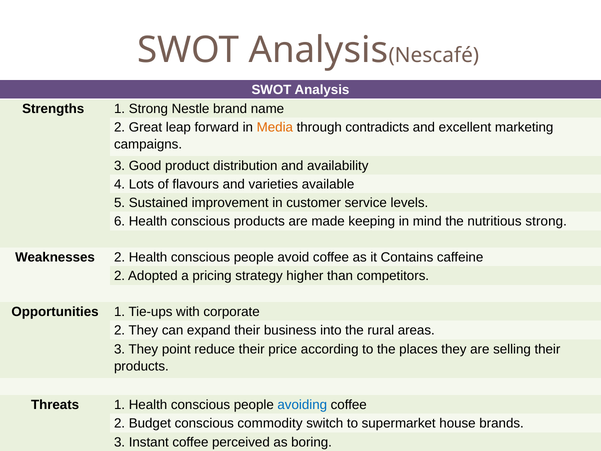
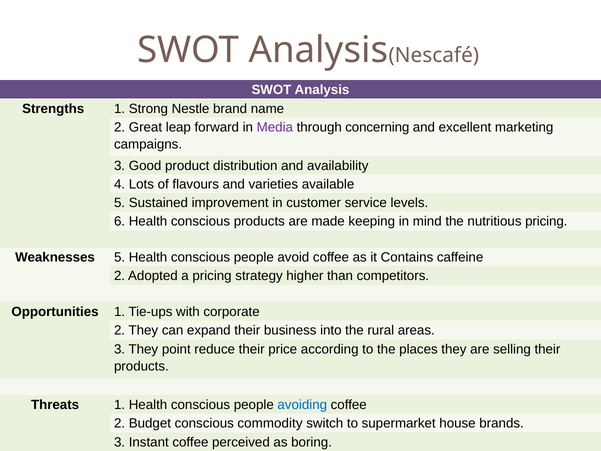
Media colour: orange -> purple (275, 127)
contradicts: contradicts -> concerning (377, 127)
nutritious strong: strong -> pricing (546, 221)
Weaknesses 2: 2 -> 5 (120, 257)
